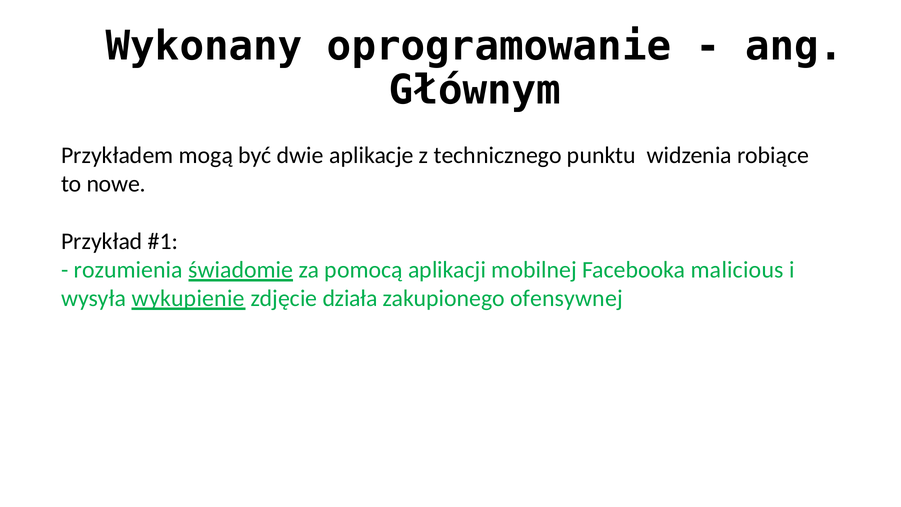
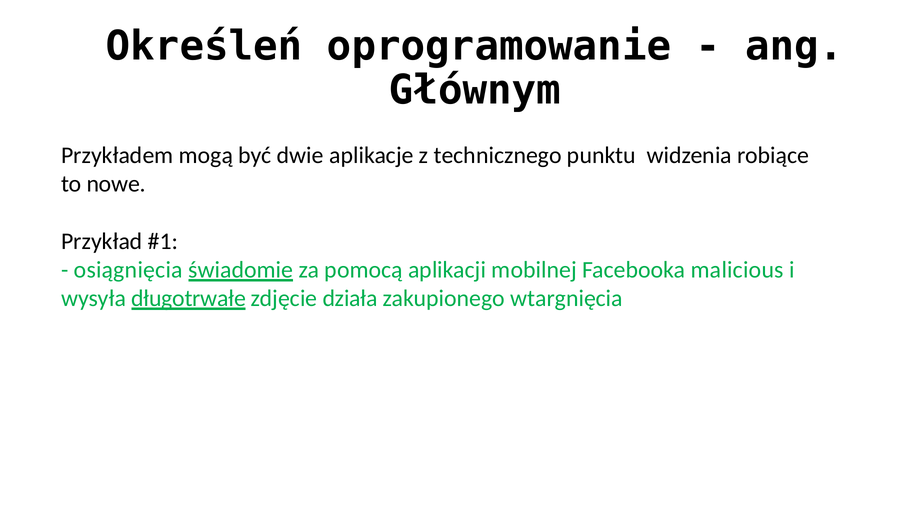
Wykonany: Wykonany -> Określeń (204, 46)
rozumienia: rozumienia -> osiągnięcia (128, 270)
wykupienie: wykupienie -> długotrwałe (189, 298)
ofensywnej: ofensywnej -> wtargnięcia (567, 298)
